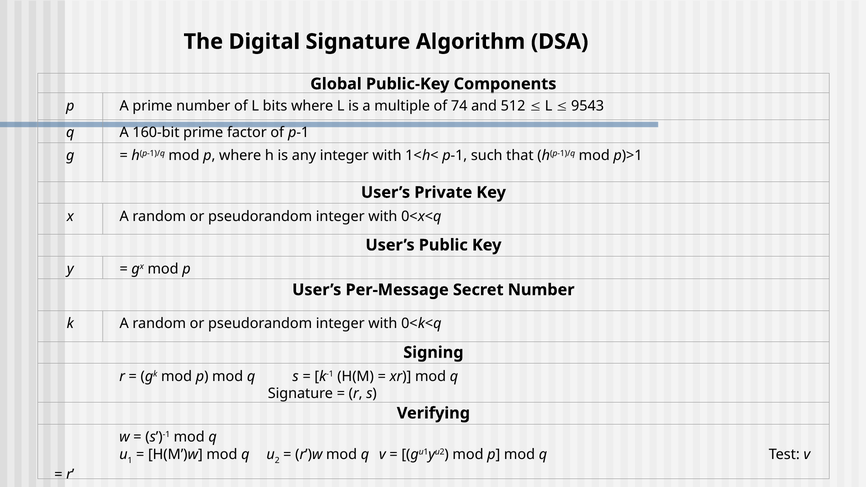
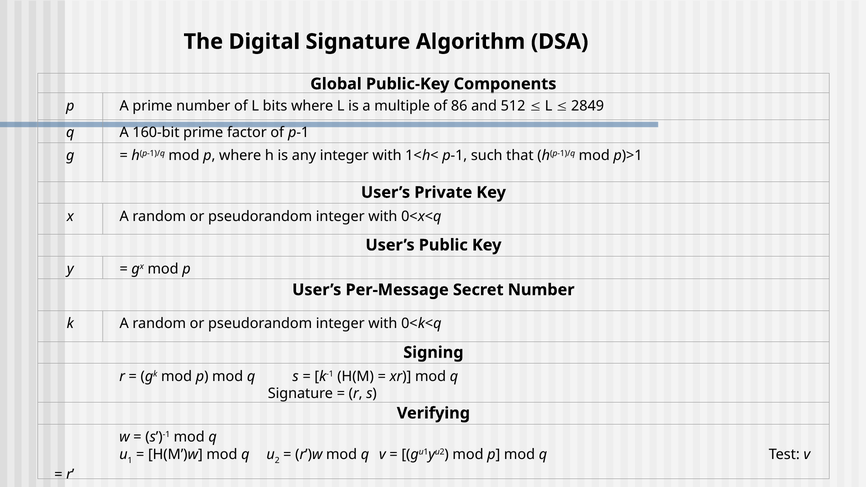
74: 74 -> 86 (459, 106)
9543: 9543 -> 2849 (588, 106)
